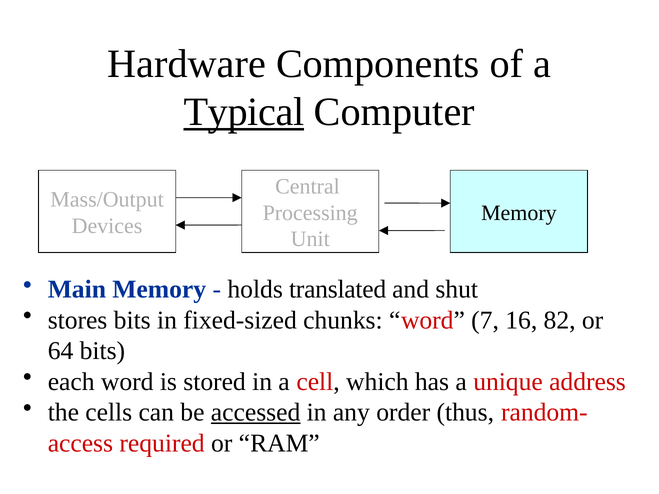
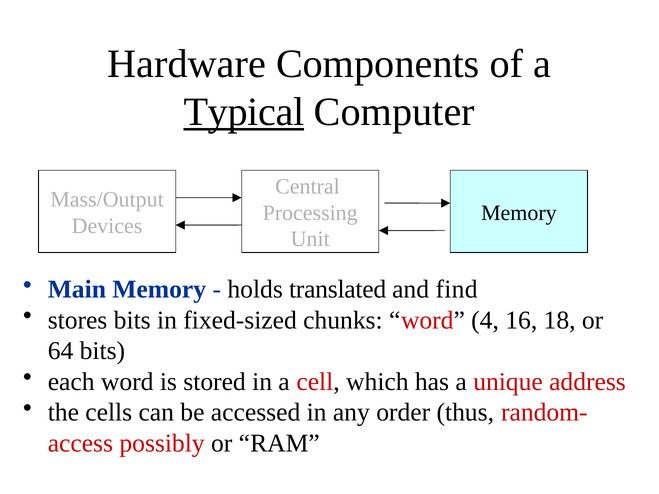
shut: shut -> find (457, 290)
7: 7 -> 4 (485, 320)
82: 82 -> 18 (560, 320)
accessed underline: present -> none (256, 413)
required: required -> possibly (162, 443)
